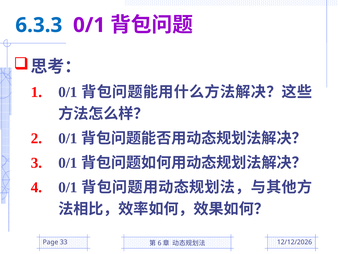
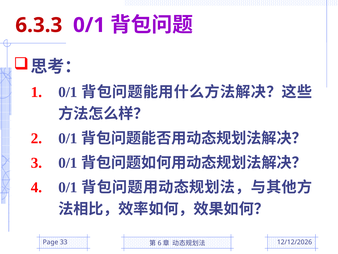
6.3.3 colour: blue -> red (39, 25)
